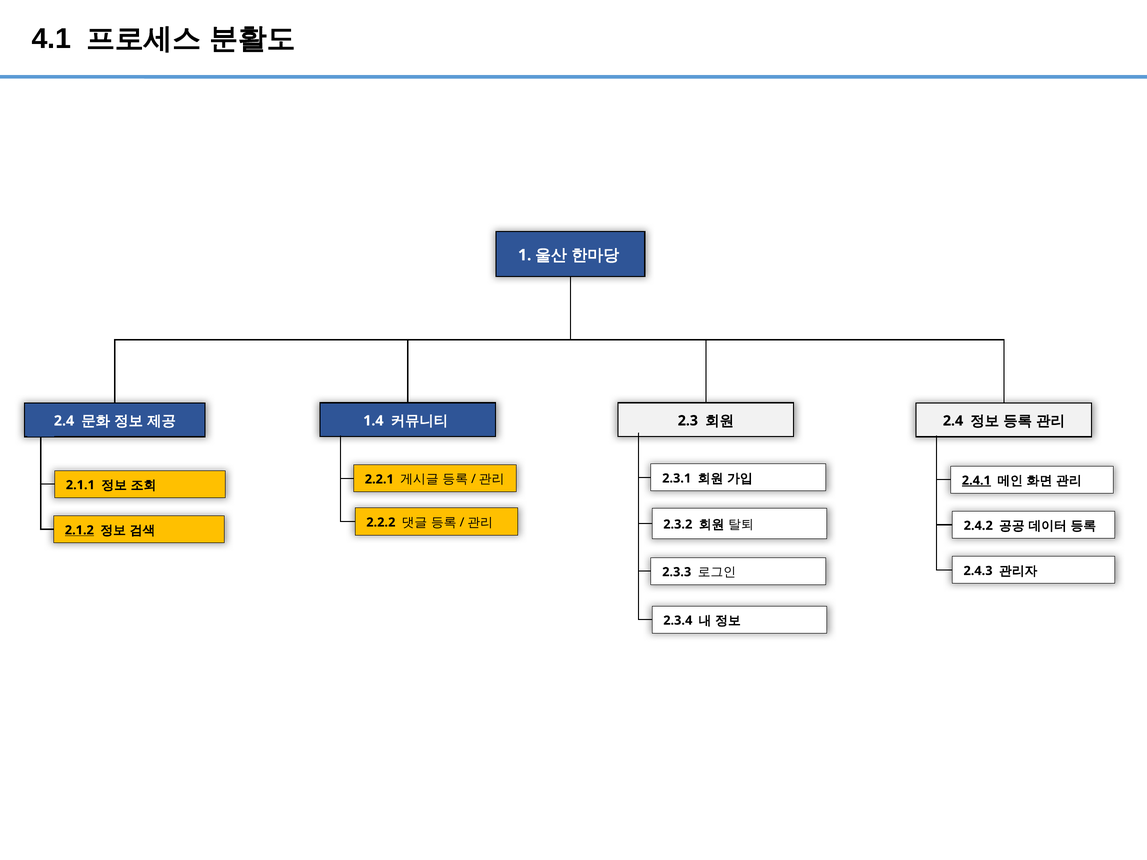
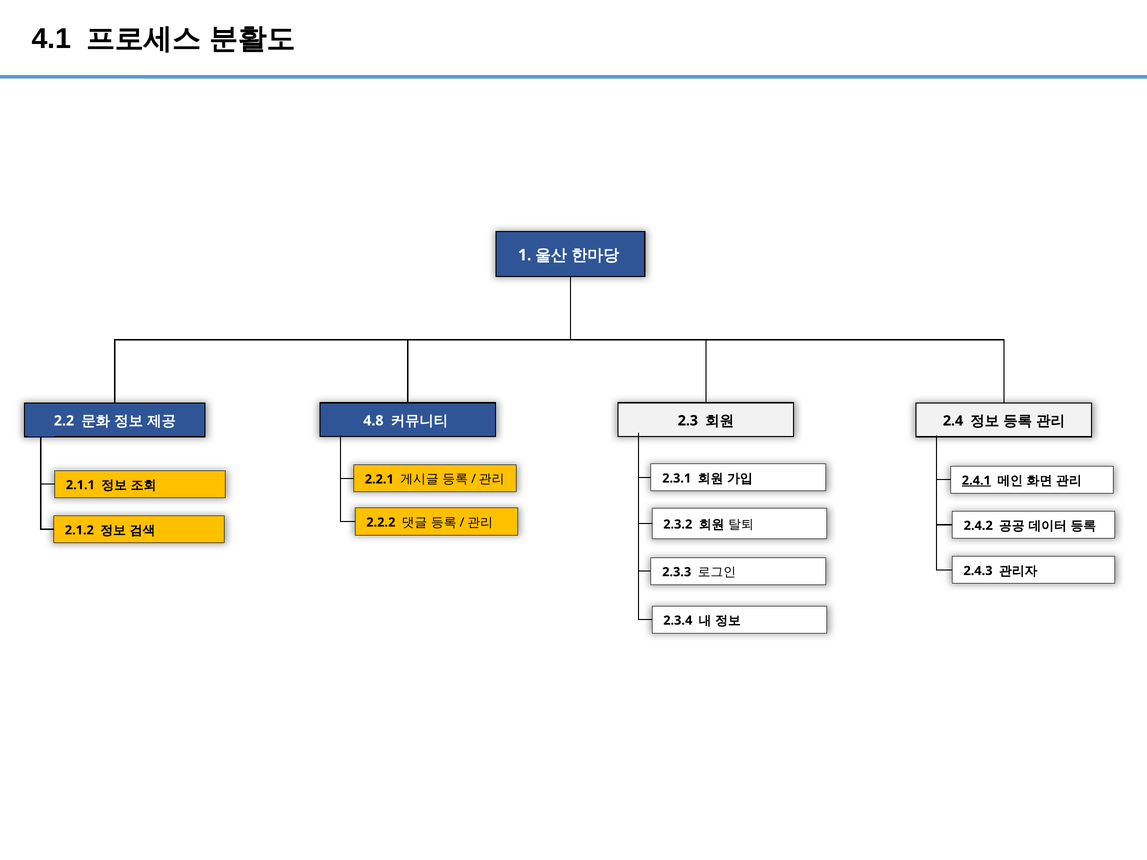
1.4: 1.4 -> 4.8 (373, 421)
2.4: 2.4 -> 2.2 (64, 421)
2.1.2 underline: present -> none (79, 530)
